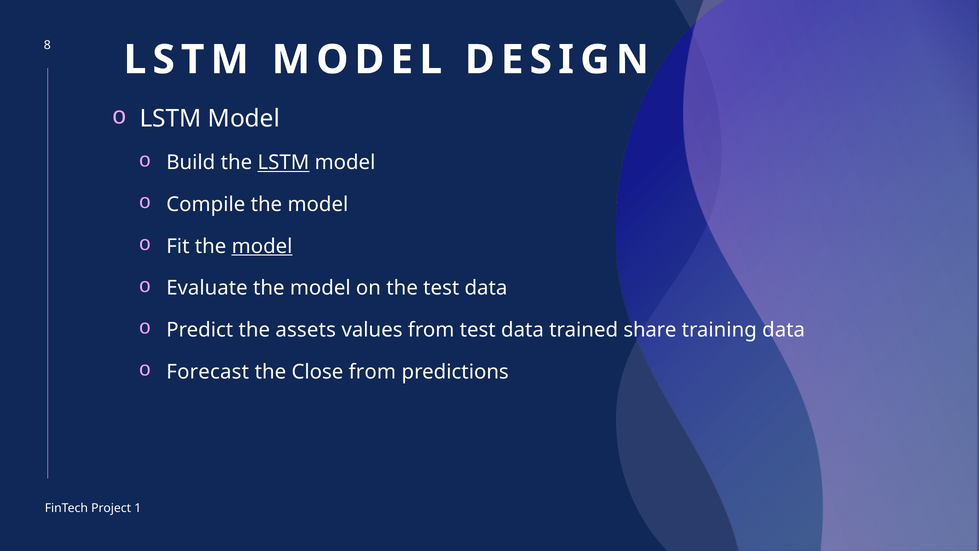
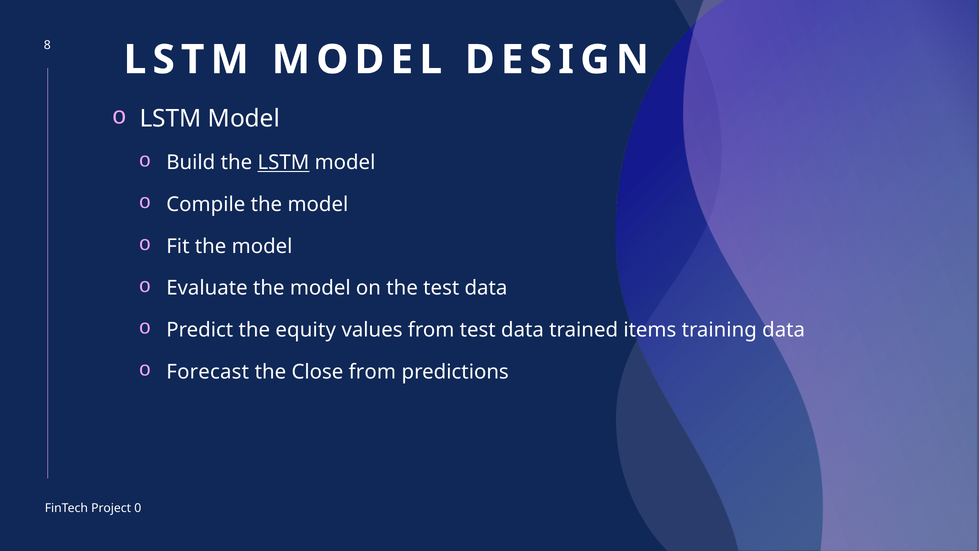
model underline: present -> none (262, 246)
assets: assets -> equity (306, 330)
share: share -> items (650, 330)
1: 1 -> 0 (138, 508)
